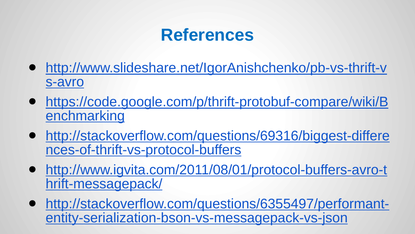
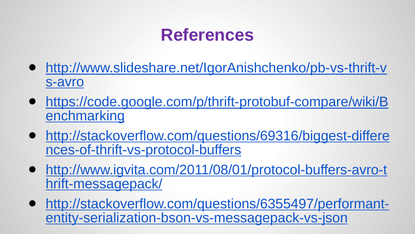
References colour: blue -> purple (207, 35)
